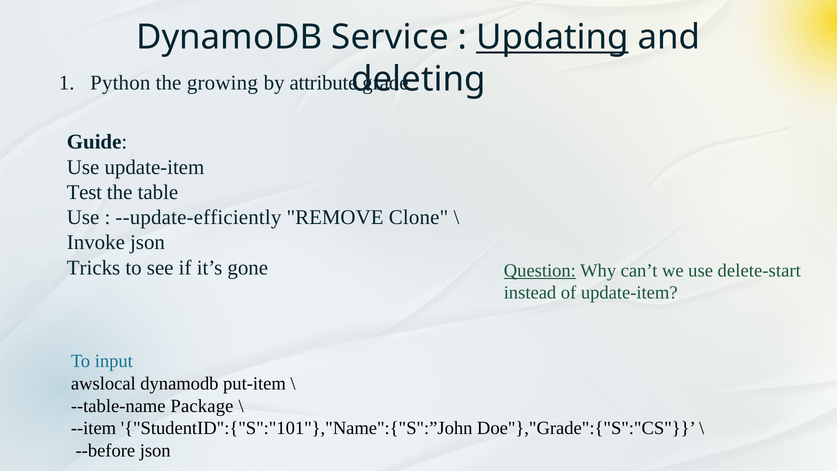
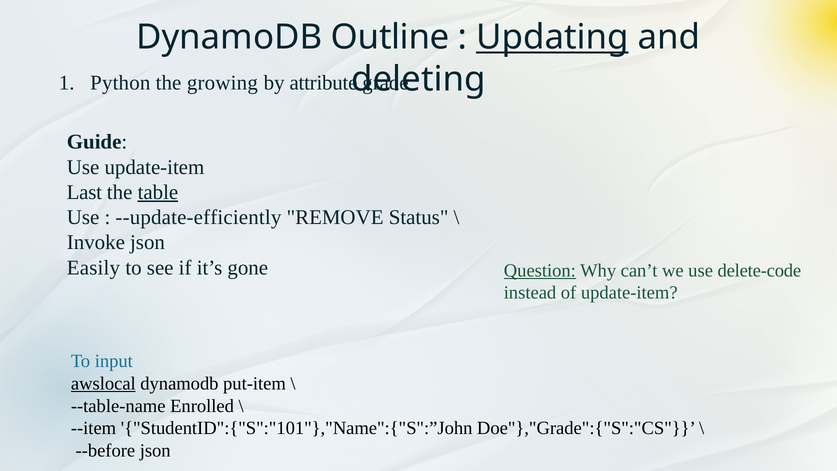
Service: Service -> Outline (390, 37)
Test: Test -> Last (84, 192)
table underline: none -> present (158, 192)
Clone: Clone -> Status (419, 217)
Tricks: Tricks -> Easily (93, 268)
delete-start: delete-start -> delete-code (759, 270)
awslocal underline: none -> present (103, 384)
Package: Package -> Enrolled (202, 406)
